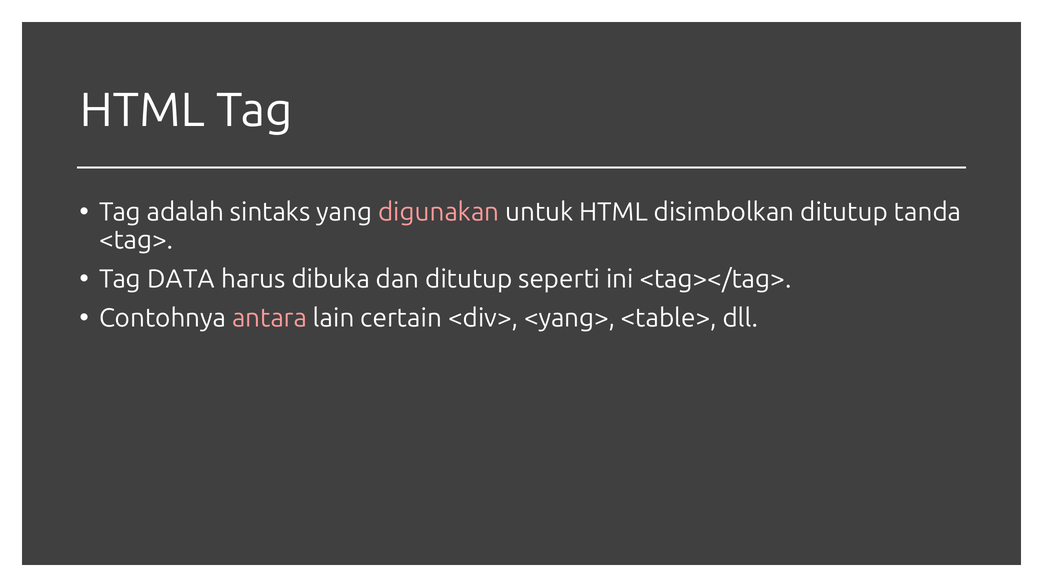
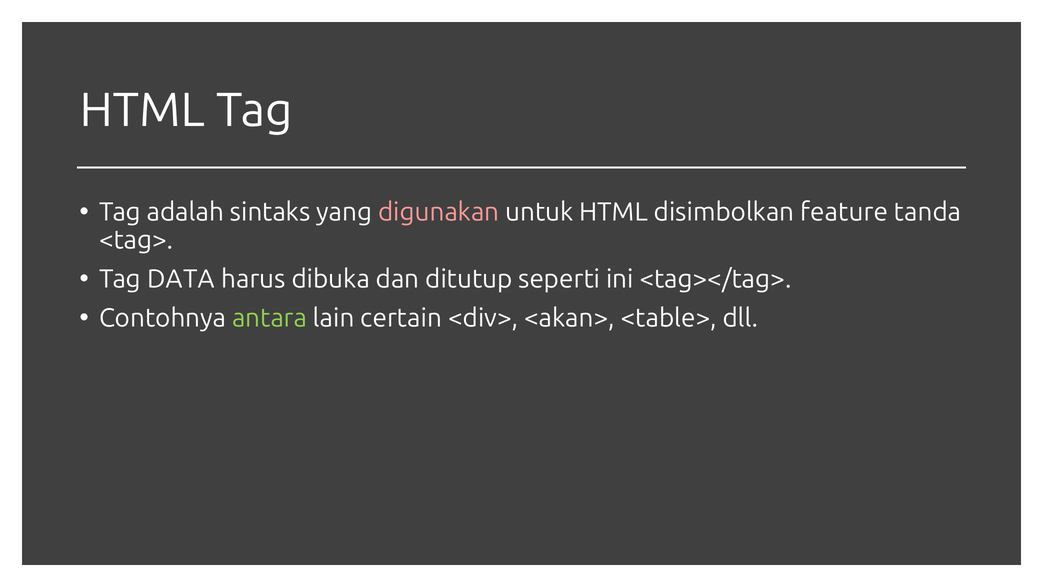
disimbolkan ditutup: ditutup -> feature (844, 212)
antara colour: pink -> light green (270, 318)
<yang>: <yang> -> <akan> (570, 318)
